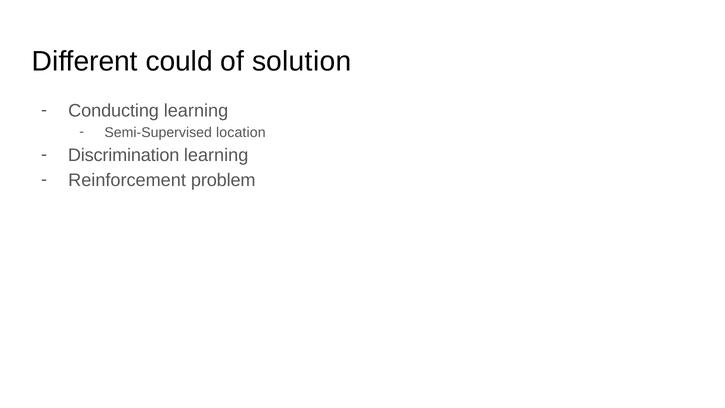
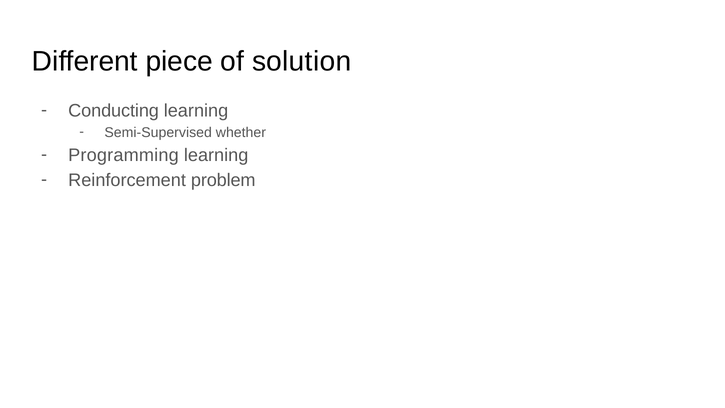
could: could -> piece (179, 61)
location: location -> whether (241, 132)
Discrimination: Discrimination -> Programming (123, 155)
